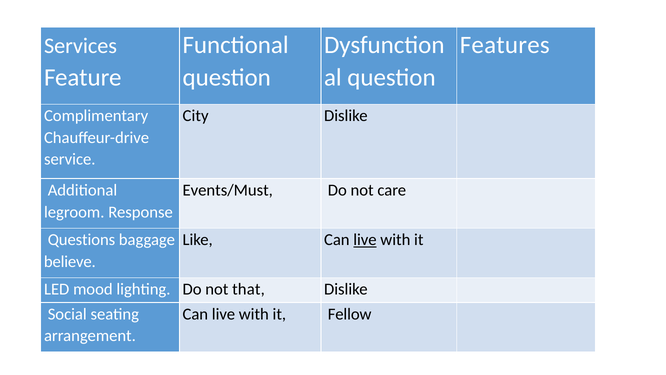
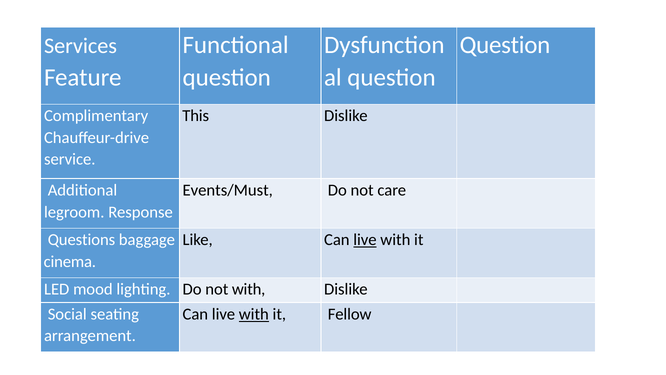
Features: Features -> Question (505, 45)
City: City -> This (196, 116)
believe: believe -> cinema (70, 261)
not that: that -> with (249, 289)
with underline: none -> present (254, 314)
